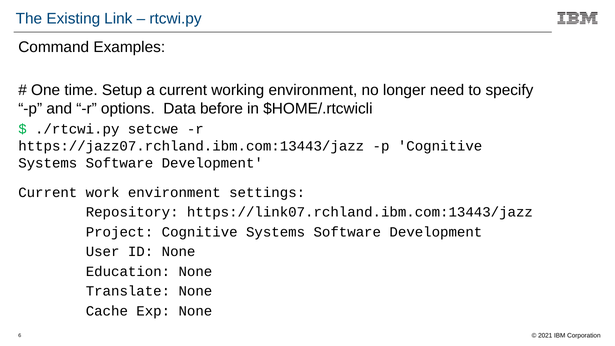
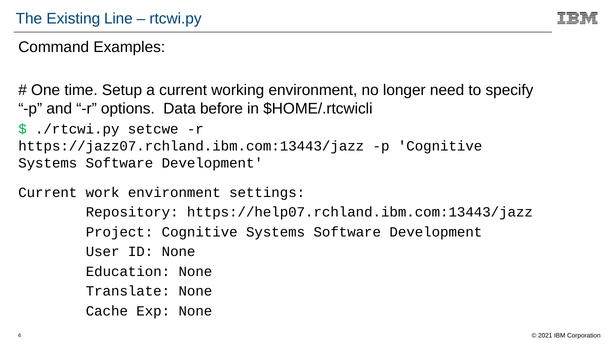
Link: Link -> Line (118, 19)
https://link07.rchland.ibm.com:13443/jazz: https://link07.rchland.ibm.com:13443/jazz -> https://help07.rchland.ibm.com:13443/jazz (360, 212)
